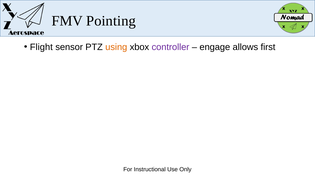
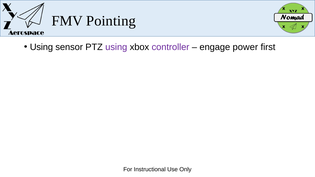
Flight: Flight -> Using (41, 47)
using colour: orange -> purple (116, 47)
allows: allows -> power (245, 47)
